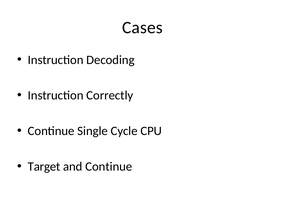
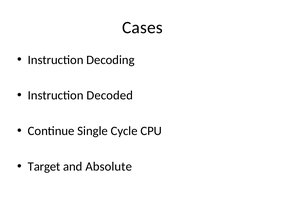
Correctly: Correctly -> Decoded (110, 95)
and Continue: Continue -> Absolute (109, 166)
